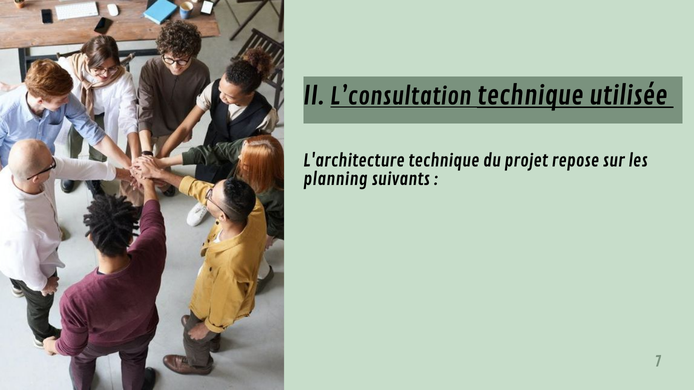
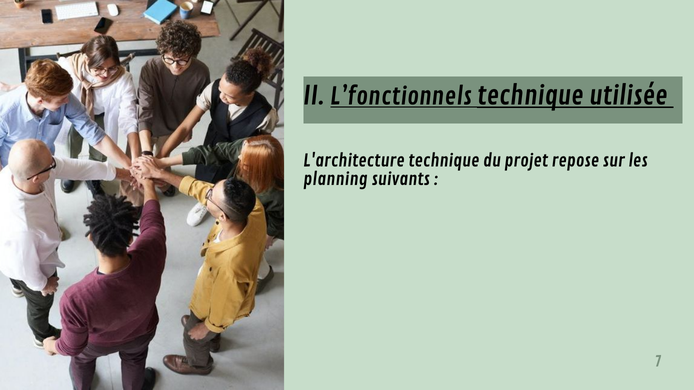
L’consultation: L’consultation -> L’fonctionnels (401, 97)
